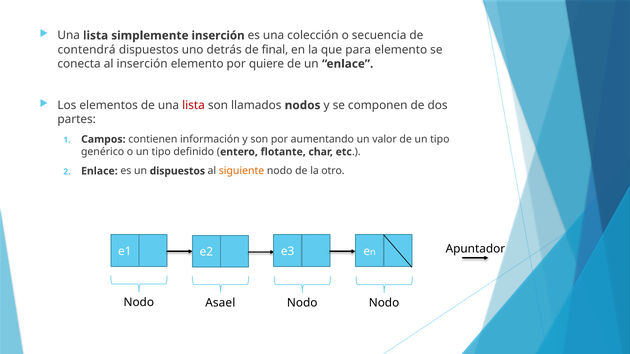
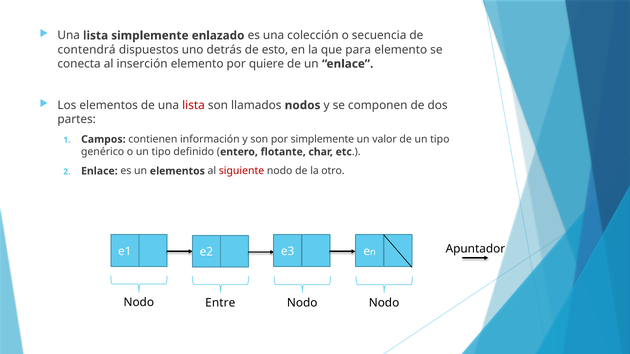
simplemente inserción: inserción -> enlazado (218, 36)
final: final -> esto (275, 50)
por aumentando: aumentando -> simplemente (322, 139)
un dispuestos: dispuestos -> elementos (177, 171)
siguiente colour: orange -> red (242, 171)
Asael: Asael -> Entre (220, 303)
